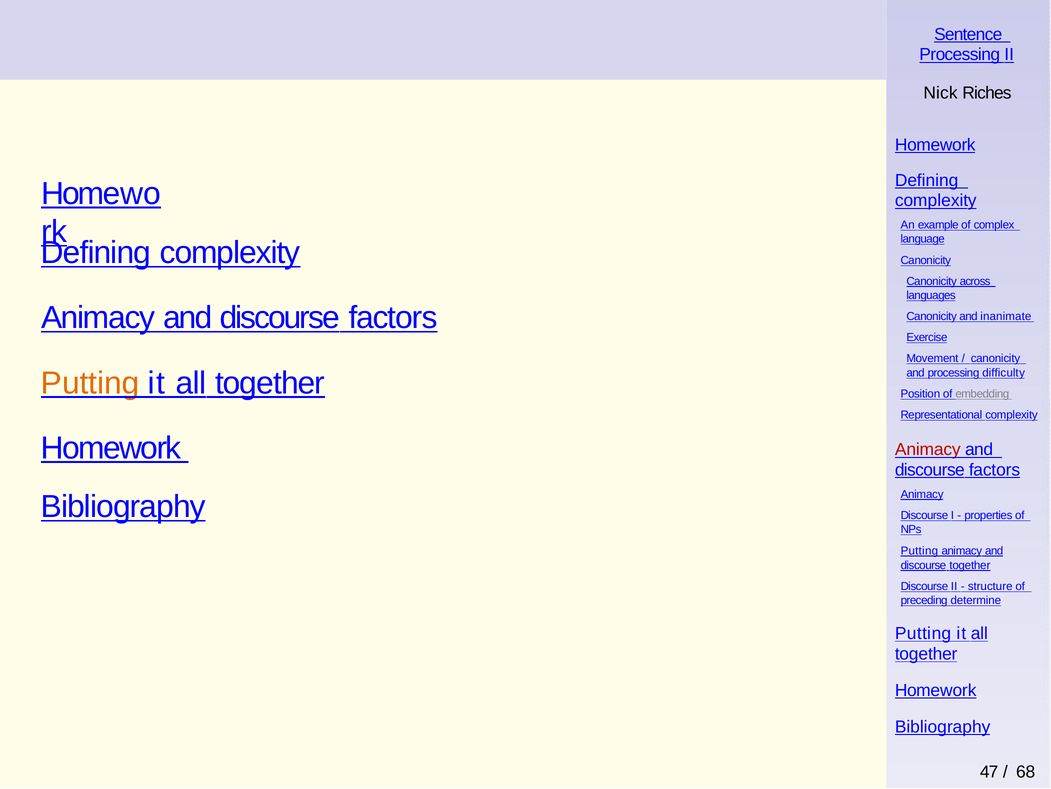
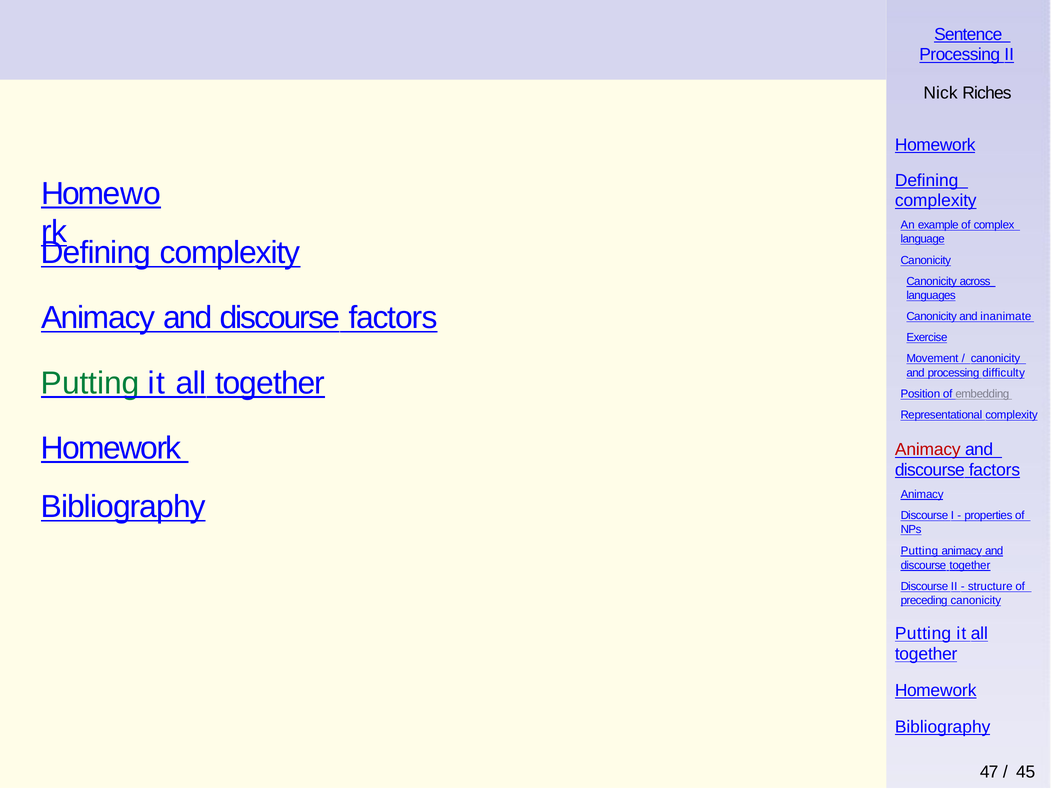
Putting colour: orange -> green (90, 383)
preceding determine: determine -> canonicity (976, 601)
68: 68 -> 45 (1026, 772)
